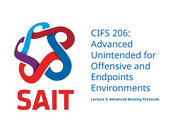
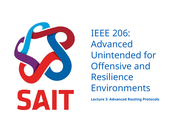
CIFS: CIFS -> IEEE (100, 33)
Endpoints: Endpoints -> Resilience (112, 77)
